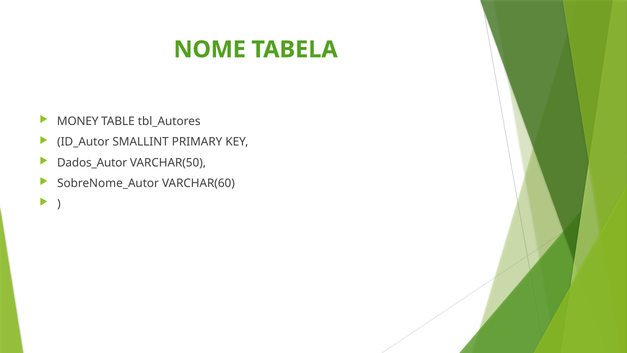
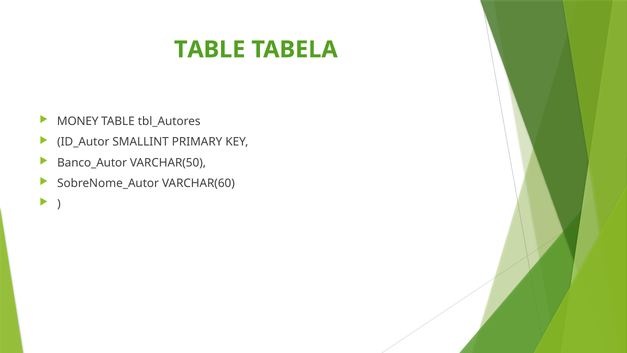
NOME: NOME -> TABLE (210, 49)
Dados_Autor: Dados_Autor -> Banco_Autor (92, 163)
